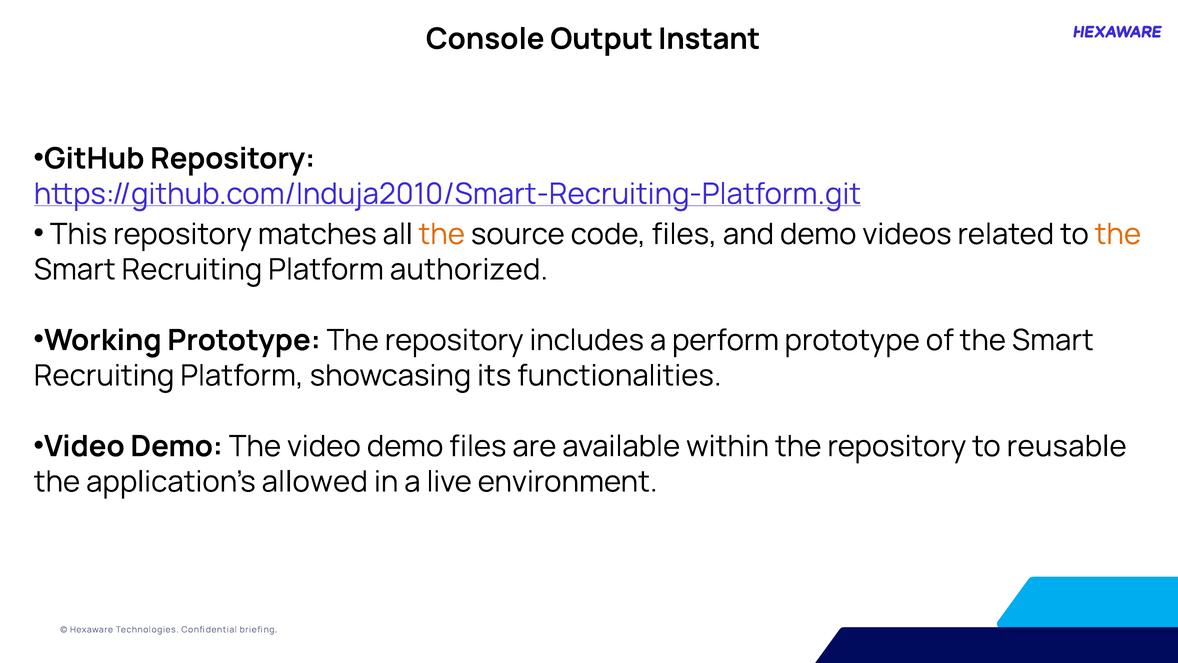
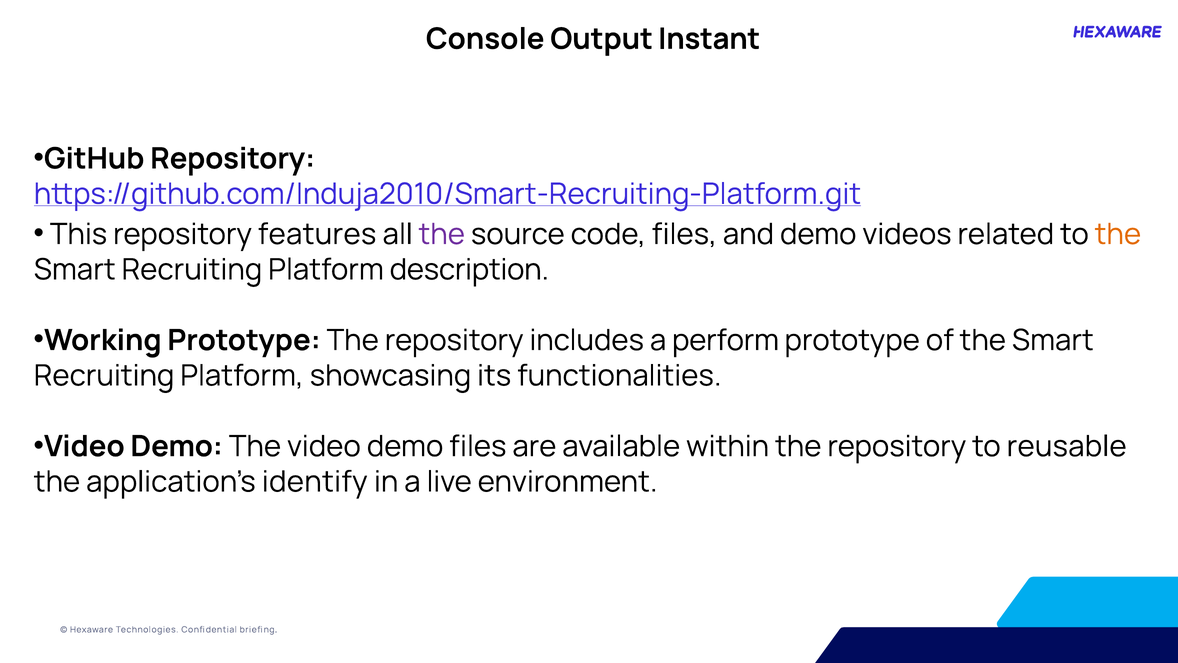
matches: matches -> features (317, 234)
the colour: orange -> purple (442, 234)
authorized: authorized -> description (469, 270)
allowed: allowed -> identify (315, 482)
